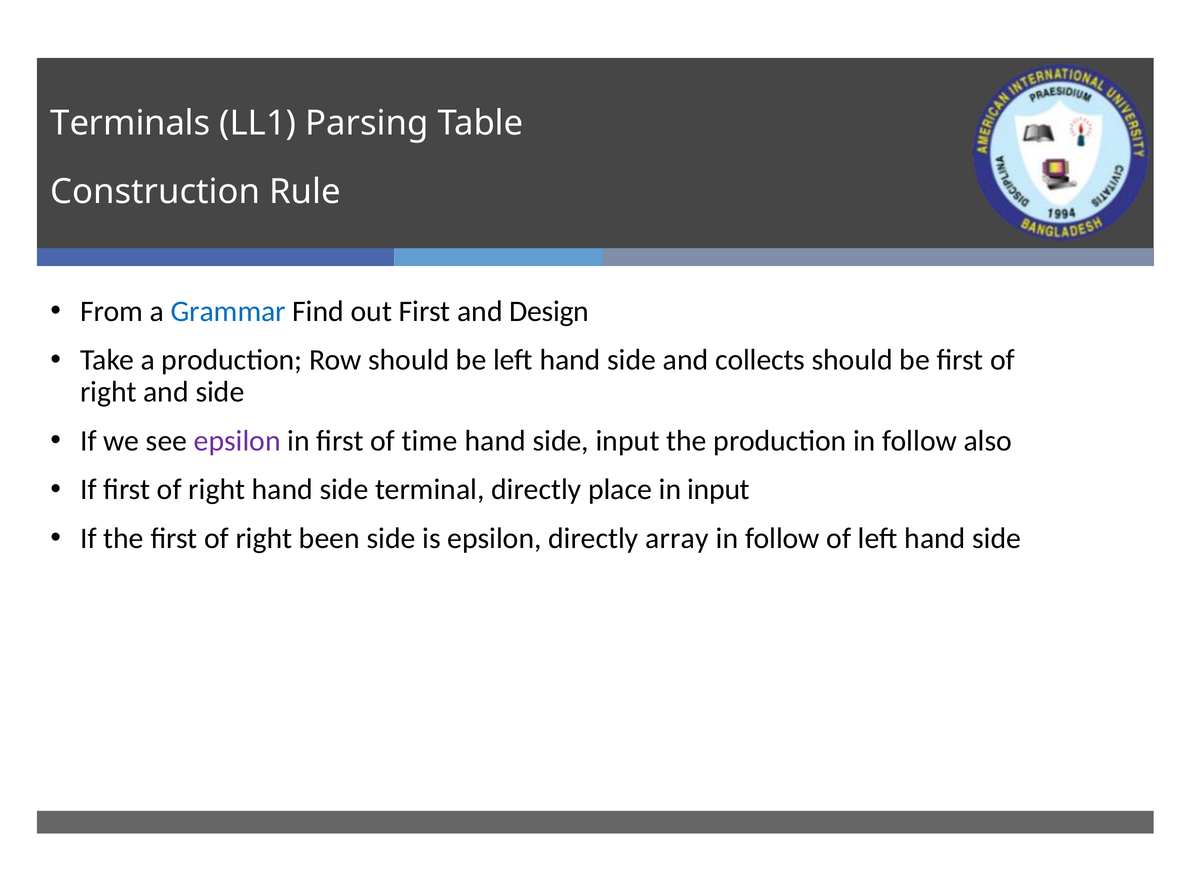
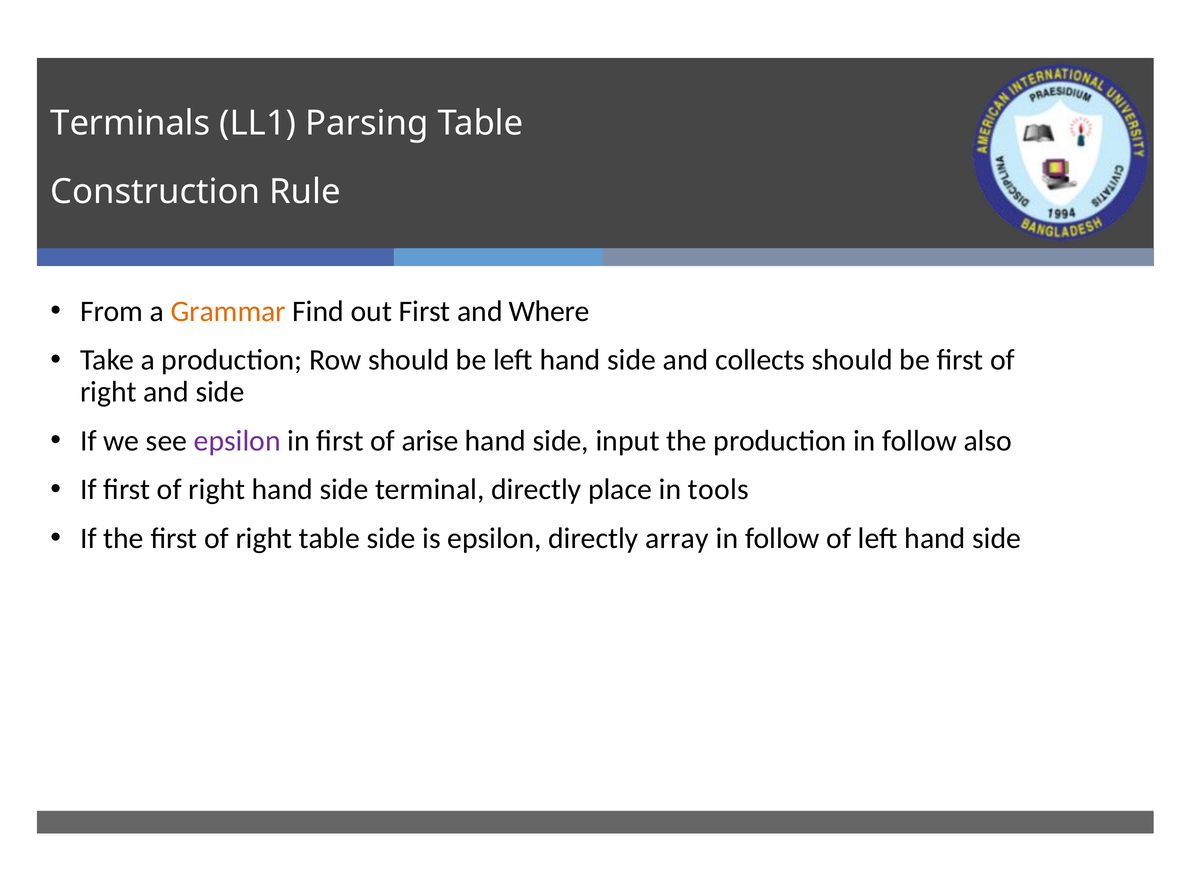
Grammar colour: blue -> orange (228, 311)
Design: Design -> Where (549, 311)
time: time -> arise (430, 441)
in input: input -> tools (718, 490)
right been: been -> table (329, 538)
